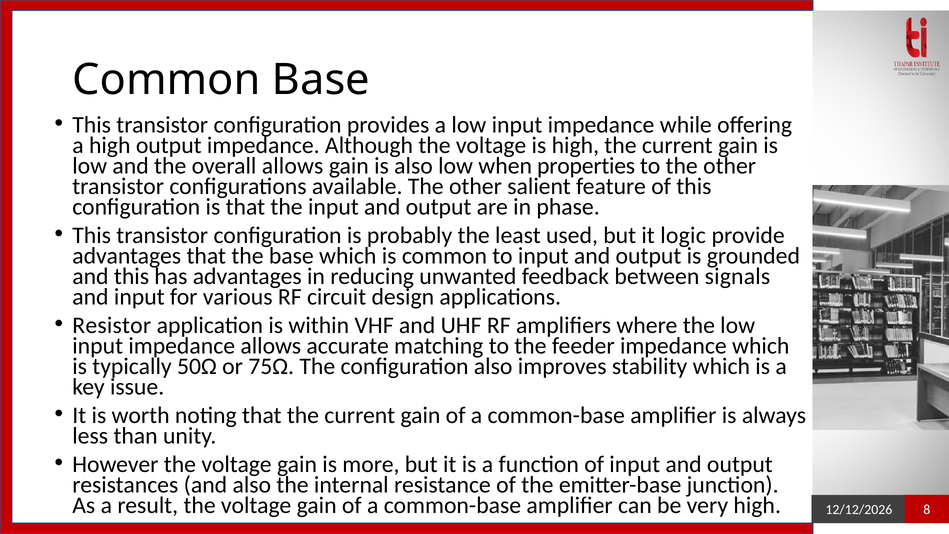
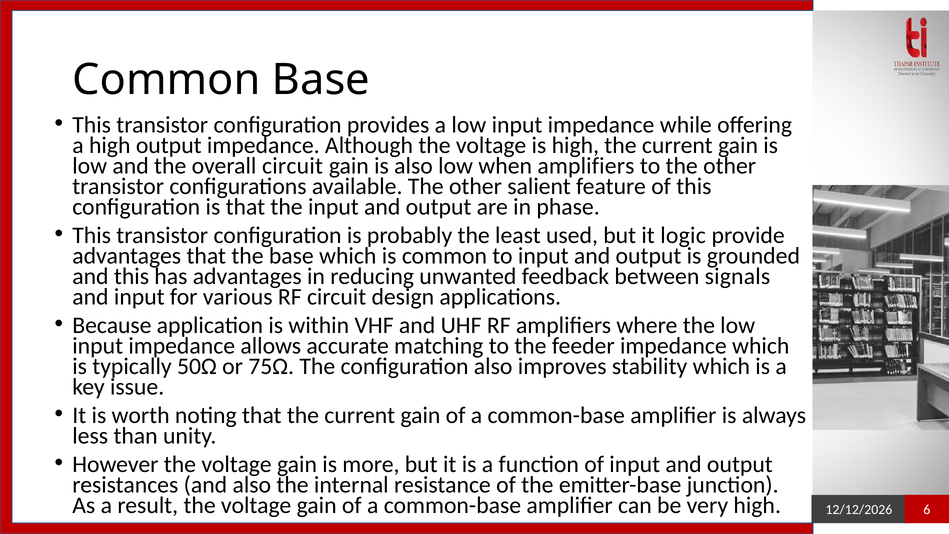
overall allows: allows -> circuit (293, 166)
when properties: properties -> amplifiers (586, 166)
Resistor: Resistor -> Because (112, 325)
8: 8 -> 6 (927, 510)
